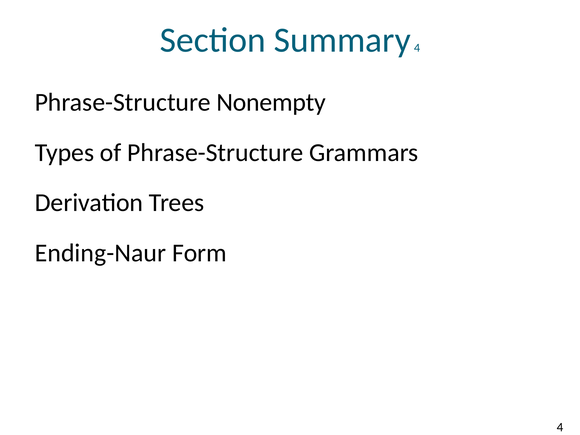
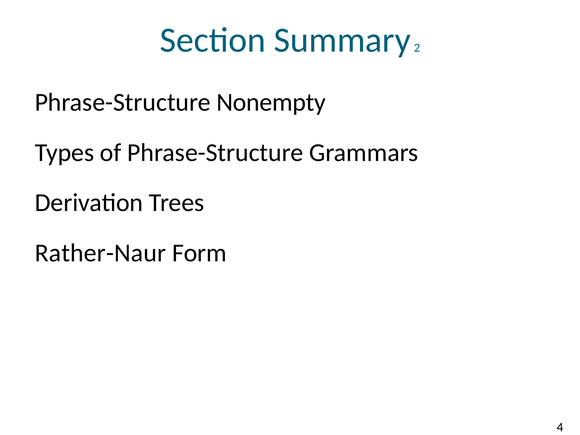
Summary 4: 4 -> 2 (417, 48)
Ending-Naur: Ending-Naur -> Rather-Naur (100, 253)
